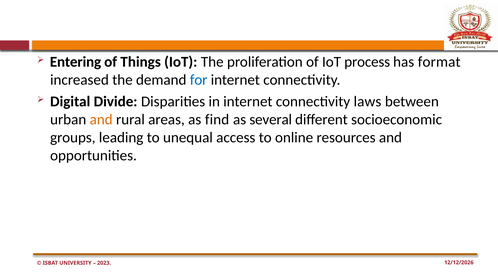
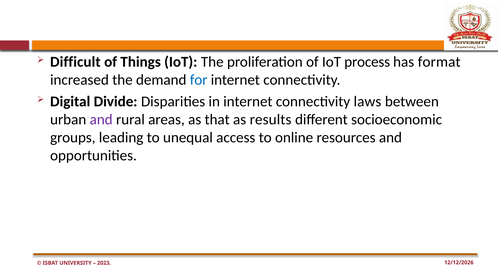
Entering: Entering -> Difficult (75, 62)
and colour: orange -> purple (101, 120)
find: find -> that (217, 120)
several: several -> results (271, 120)
